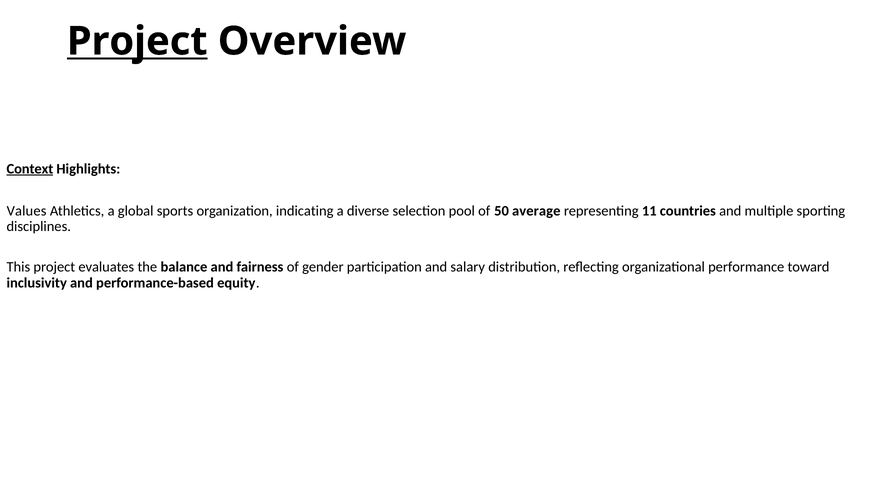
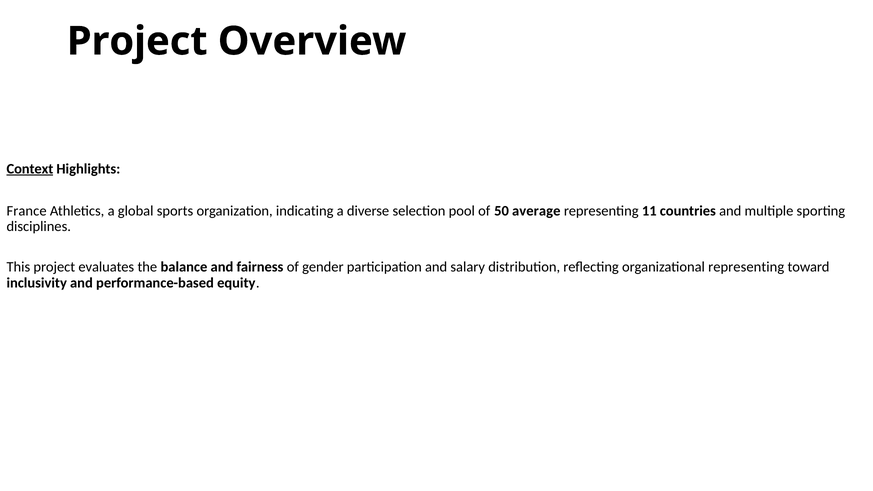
Project underline: present -> none (137, 41)
Values: Values -> France (27, 211)
organizational performance: performance -> representing (746, 267)
